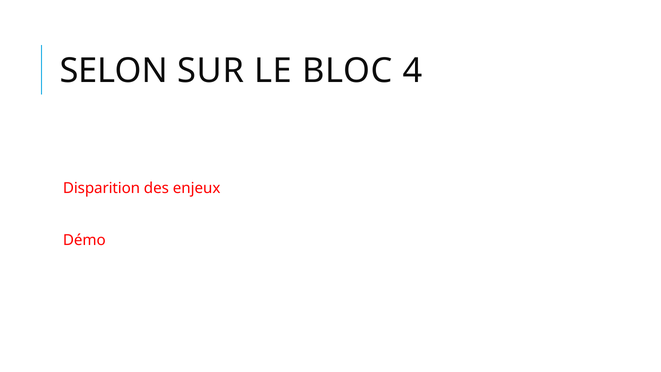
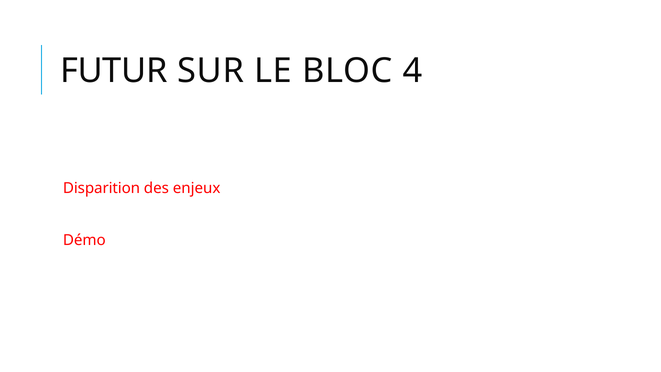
SELON: SELON -> FUTUR (114, 71)
